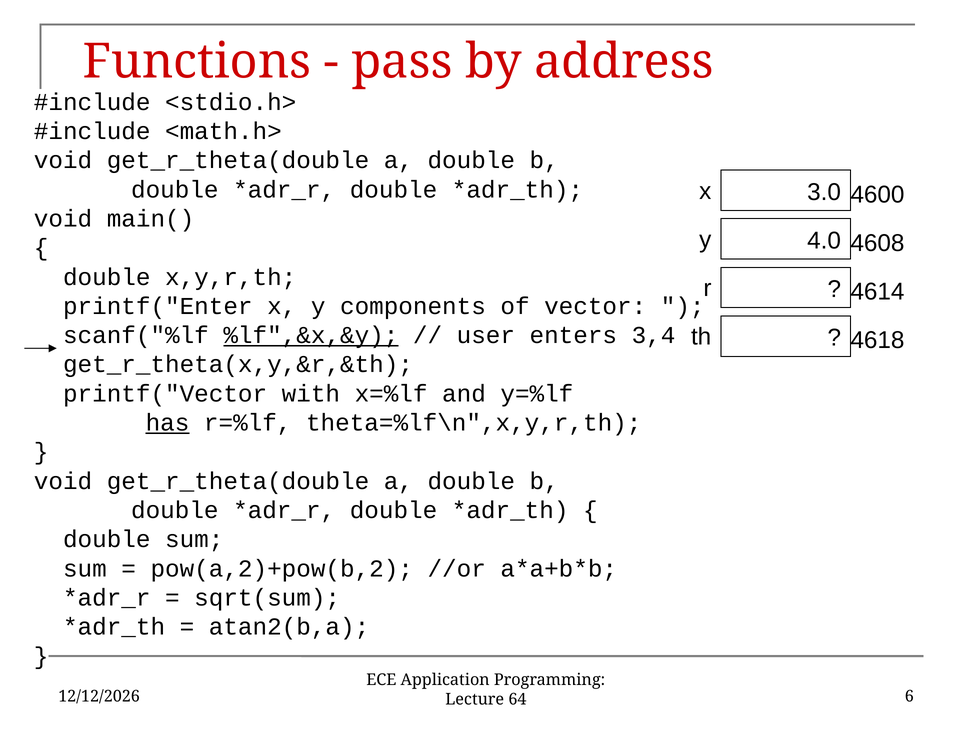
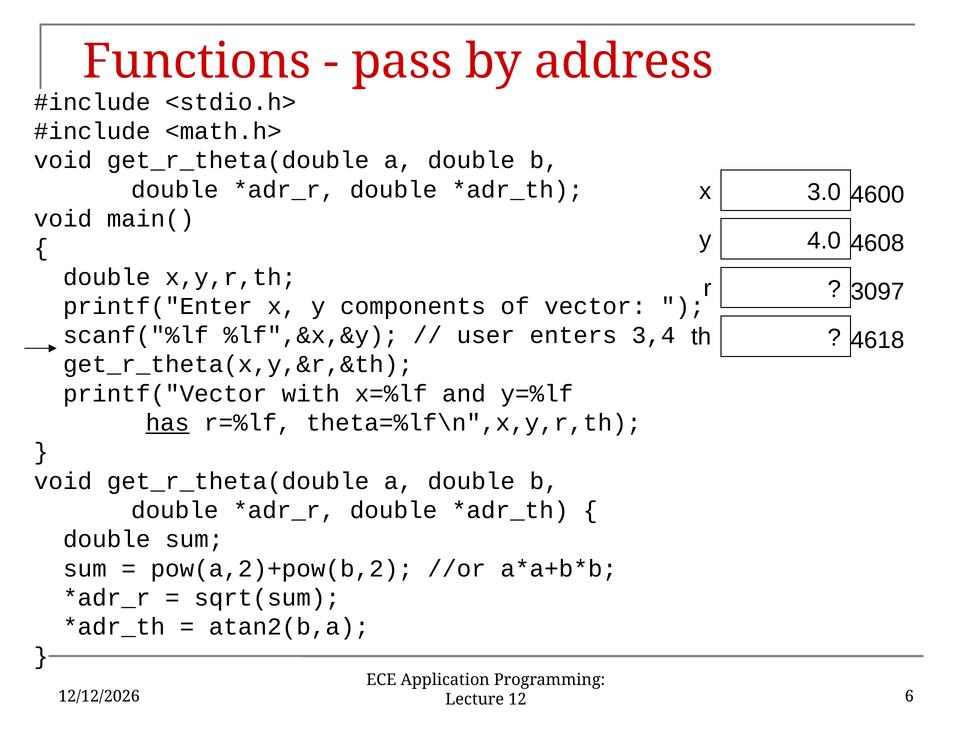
4614: 4614 -> 3097 (877, 292)
%lf",&x,&y underline: present -> none (311, 335)
64: 64 -> 12 (517, 699)
